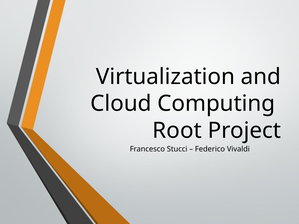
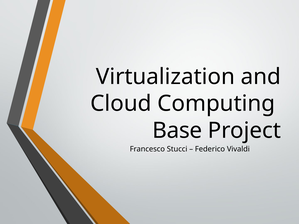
Root: Root -> Base (177, 131)
